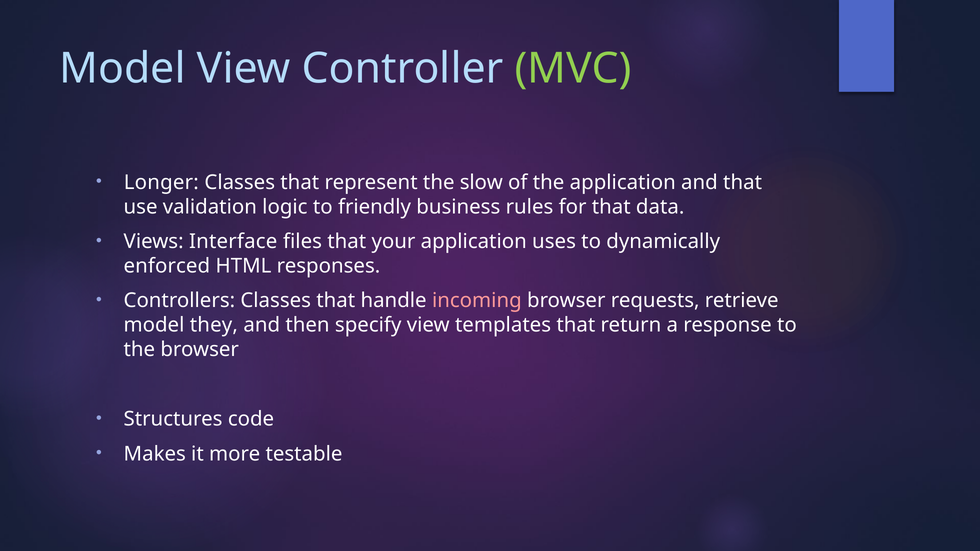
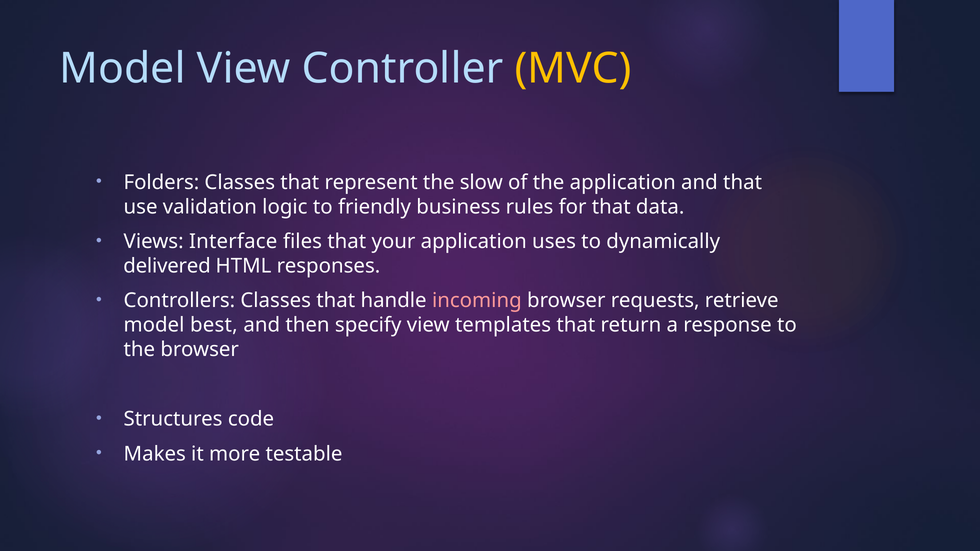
MVC colour: light green -> yellow (573, 69)
Longer: Longer -> Folders (161, 182)
enforced: enforced -> delivered (167, 266)
they: they -> best (214, 325)
